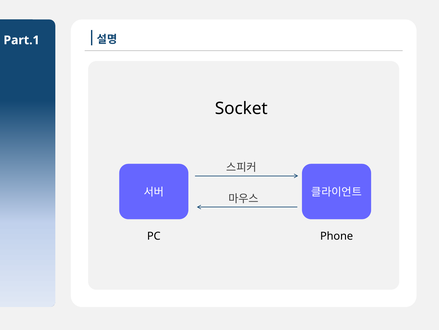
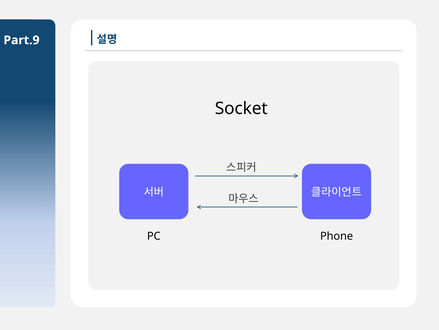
Part.1: Part.1 -> Part.9 (22, 40)
